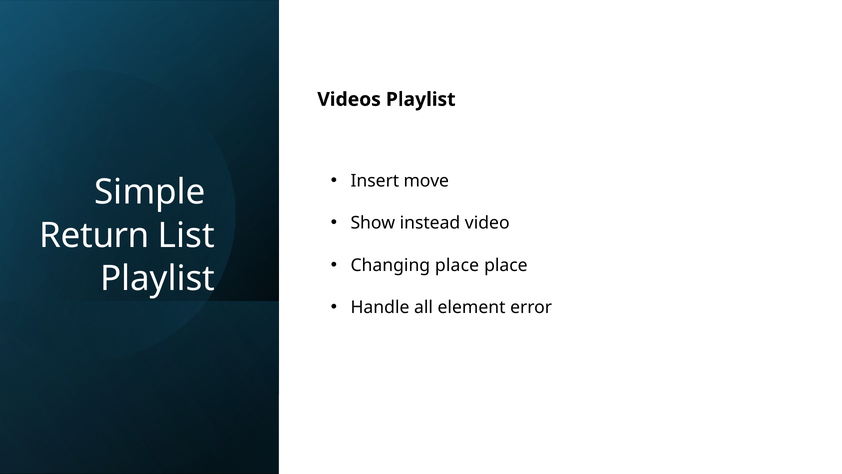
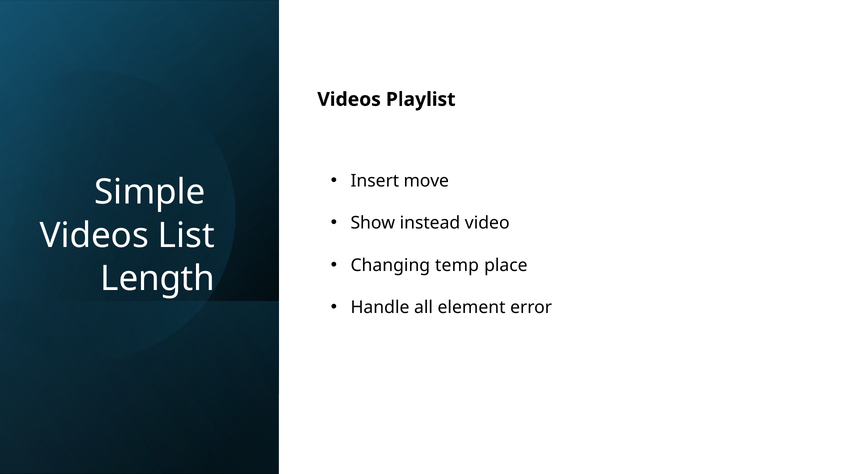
Return: Return -> Videos (94, 235)
Changing place: place -> temp (457, 265)
Playlist: Playlist -> Length (158, 278)
